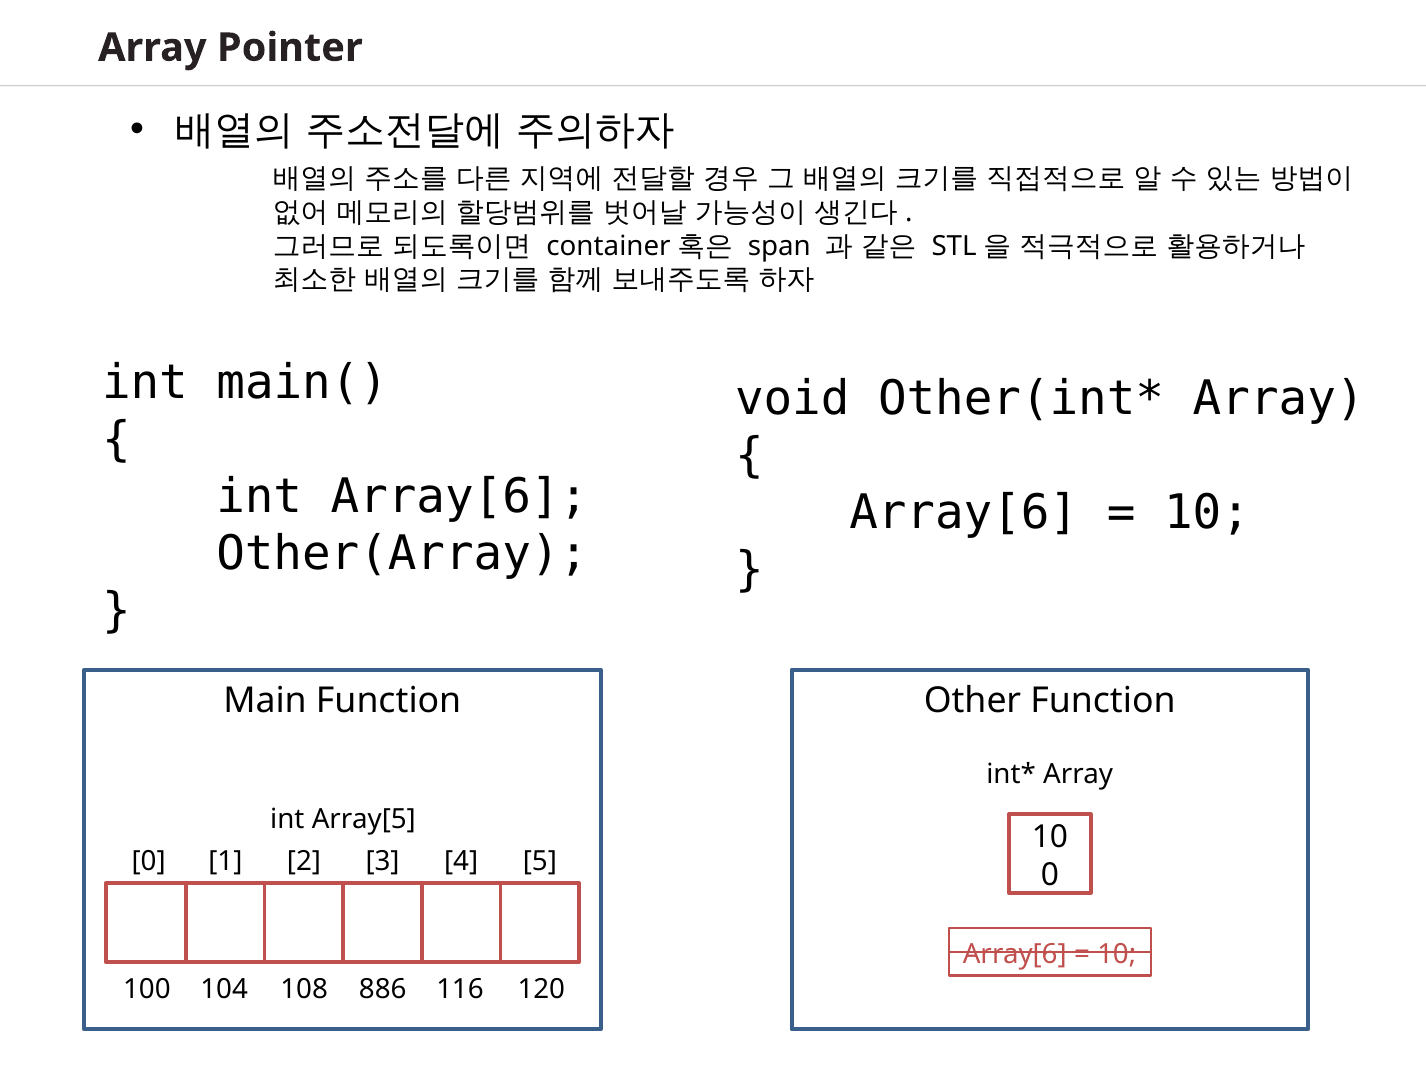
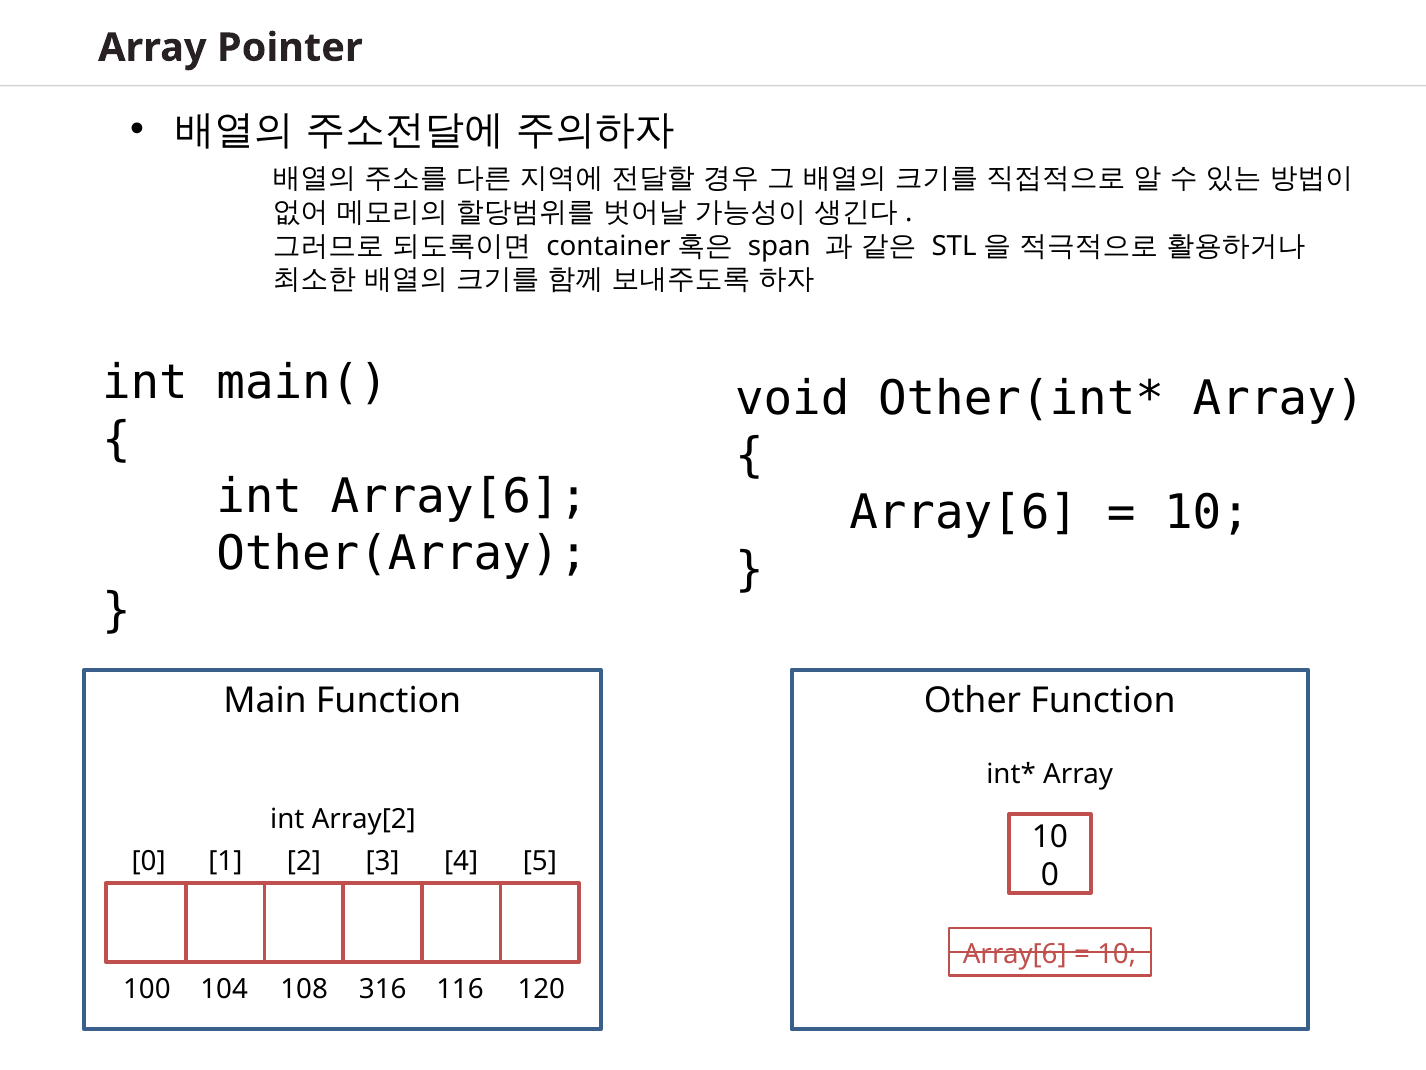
Array[5: Array[5 -> Array[2 (364, 819)
886: 886 -> 316 (383, 989)
